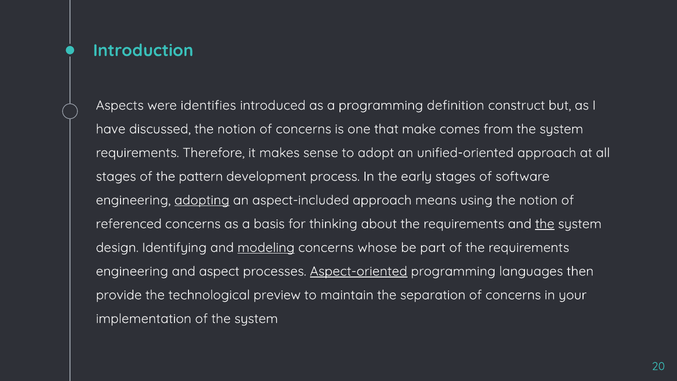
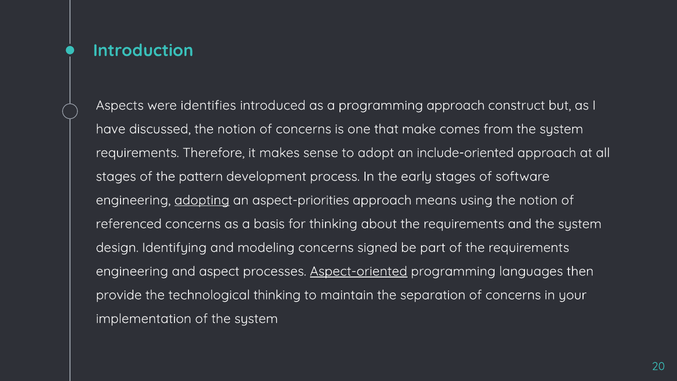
programming definition: definition -> approach (456, 105)
unified-oriented: unified-oriented -> include-oriented (465, 153)
aspect-included: aspect-included -> aspect-priorities (301, 200)
the underline: present -> none (545, 224)
modeling underline: present -> none (266, 247)
whose: whose -> signed (377, 247)
technological preview: preview -> thinking (277, 295)
